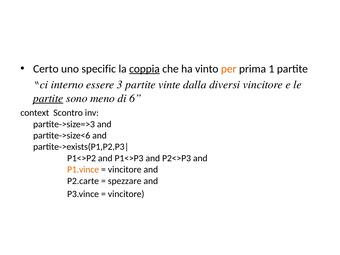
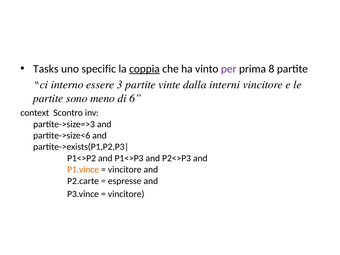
Certo: Certo -> Tasks (46, 69)
per colour: orange -> purple (229, 69)
1: 1 -> 8 (271, 69)
diversi: diversi -> interni (225, 85)
partite underline: present -> none (48, 98)
spezzare: spezzare -> espresse (125, 181)
